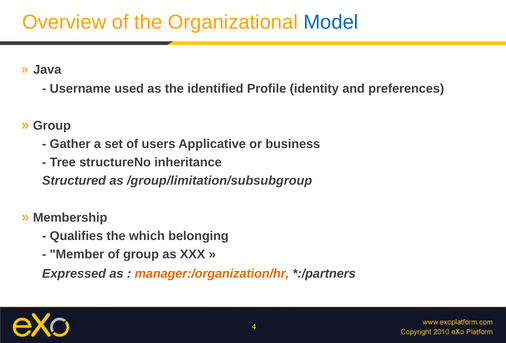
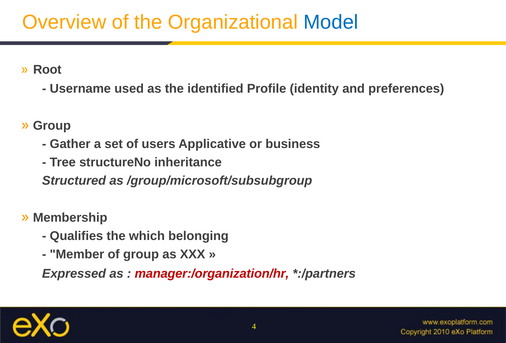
Java: Java -> Root (47, 70)
/group/limitation/subsubgroup: /group/limitation/subsubgroup -> /group/microsoft/subsubgroup (220, 181)
manager:/organization/hr colour: orange -> red (212, 273)
